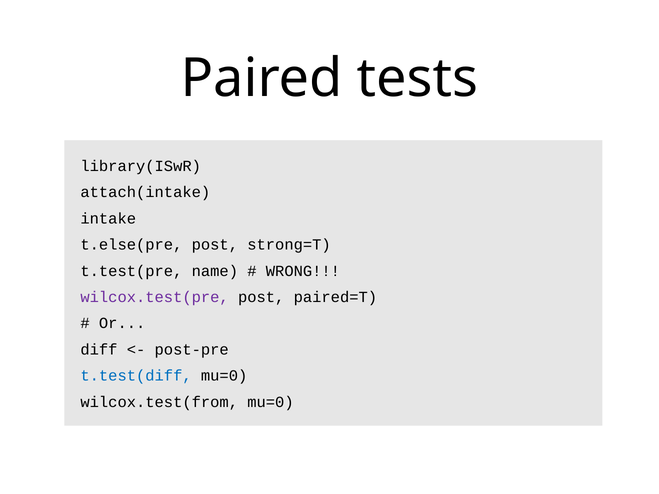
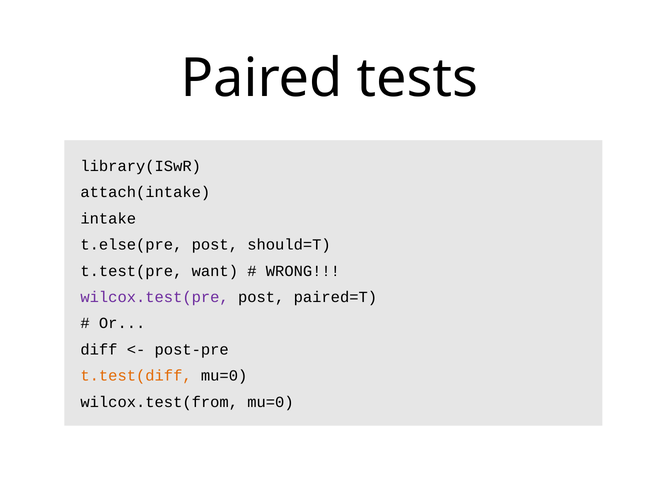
strong=T: strong=T -> should=T (289, 245)
name: name -> want (215, 271)
t.test(diff colour: blue -> orange (136, 376)
